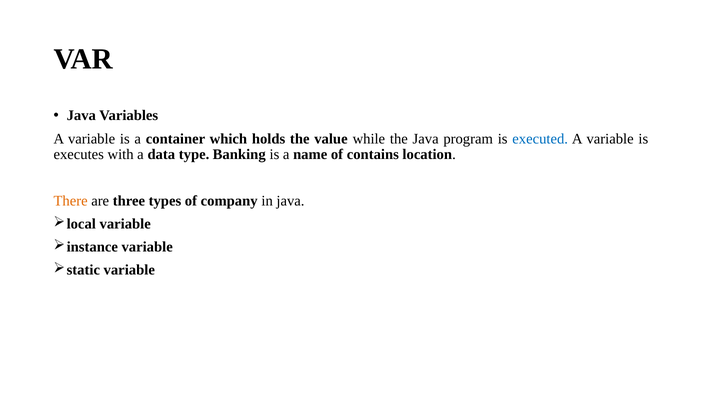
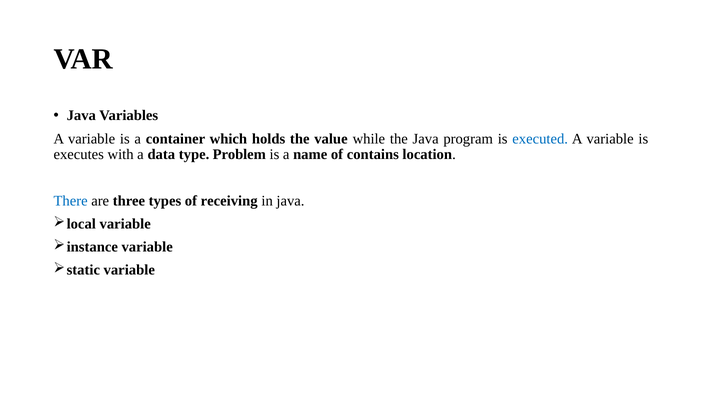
Banking: Banking -> Problem (239, 154)
There colour: orange -> blue (71, 201)
company: company -> receiving (229, 201)
